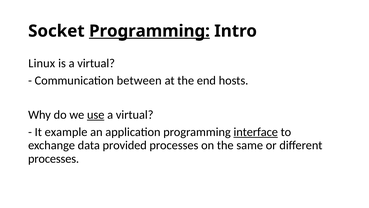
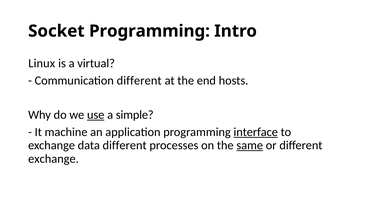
Programming underline: present -> none (149, 31)
Communication between: between -> different (139, 80)
virtual: virtual -> simple (135, 115)
example: example -> machine (66, 132)
data provided: provided -> different (125, 145)
same underline: none -> present (250, 145)
processes: processes -> exchange (53, 158)
